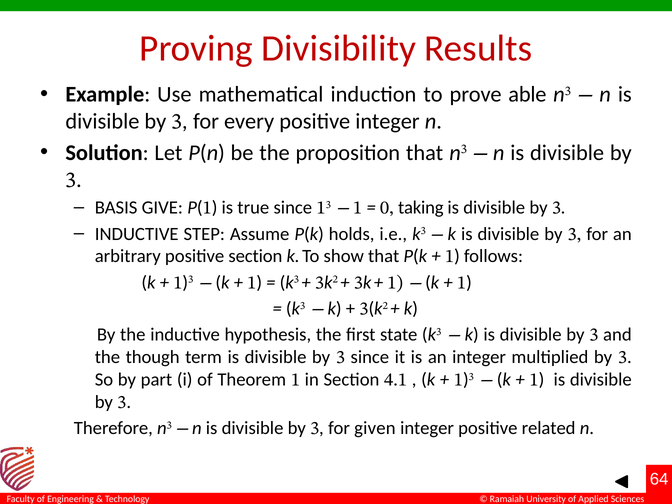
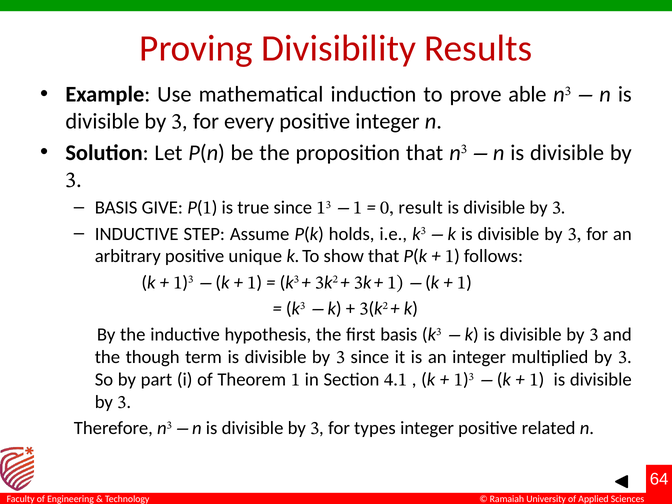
taking: taking -> result (421, 208)
positive section: section -> unique (255, 256)
state: state -> basis (399, 335)
given: given -> types (375, 428)
